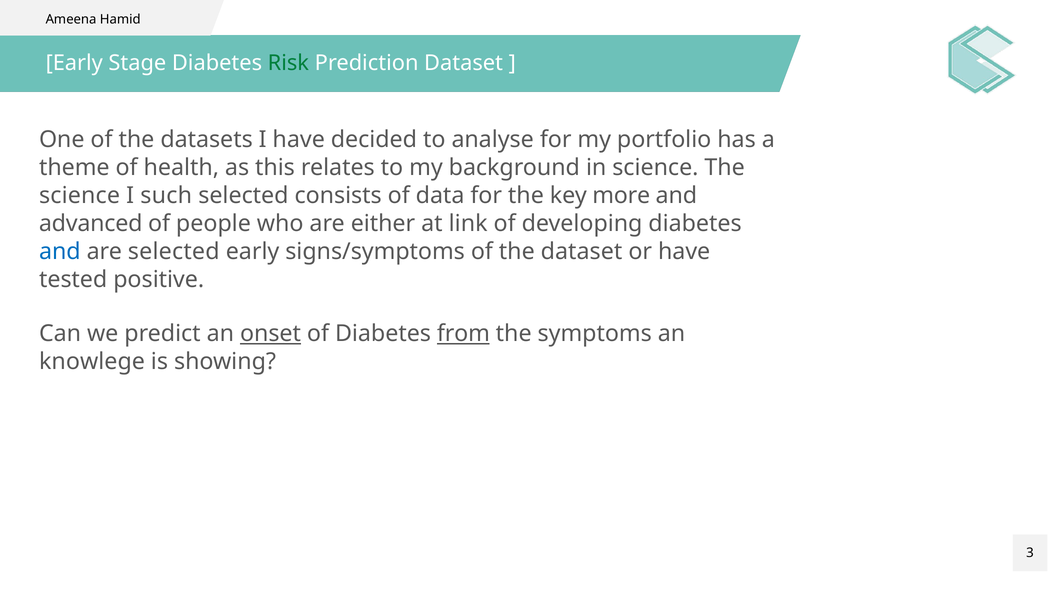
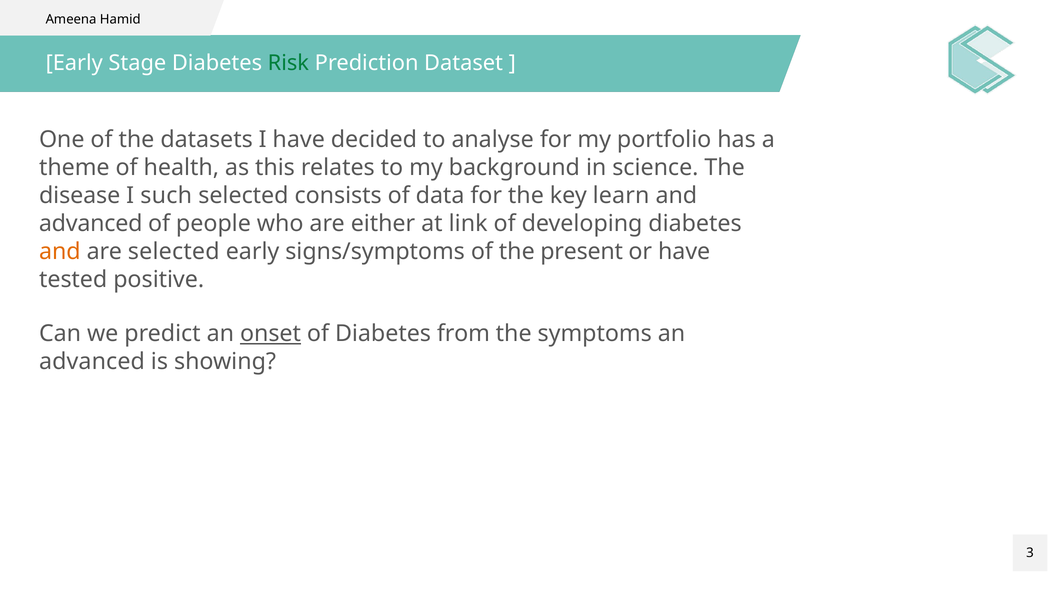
science: science -> disease (80, 195)
more: more -> learn (621, 195)
and colour: blue -> orange (60, 251)
the dataset: dataset -> present (582, 251)
from underline: present -> none (463, 333)
knowlege: knowlege -> advanced (92, 361)
